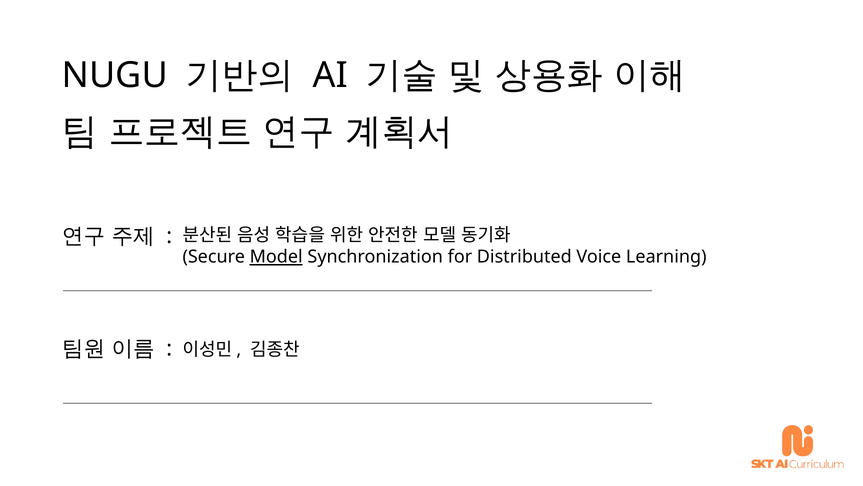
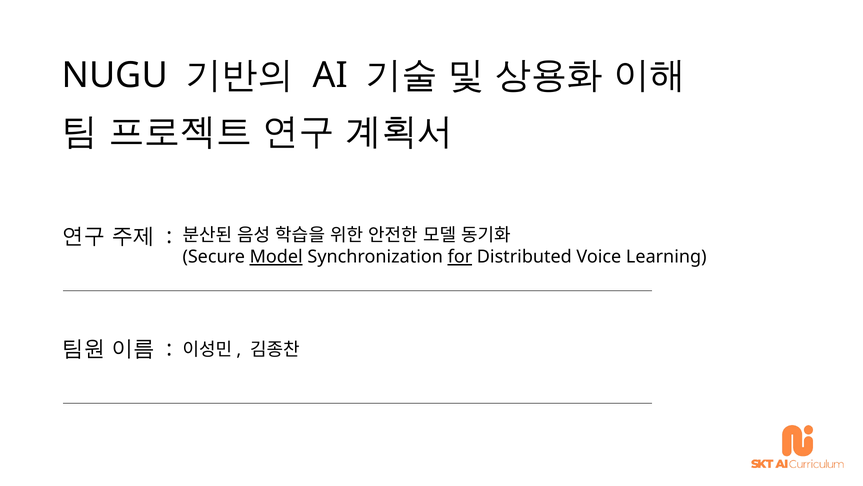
for underline: none -> present (460, 257)
